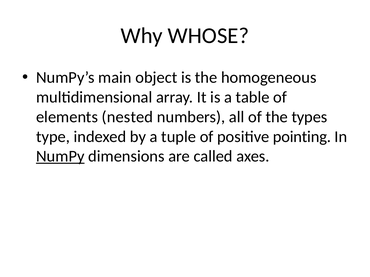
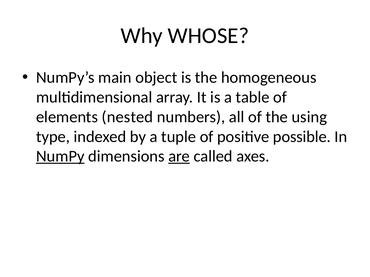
types: types -> using (309, 117)
pointing: pointing -> possible (302, 137)
are underline: none -> present (179, 157)
